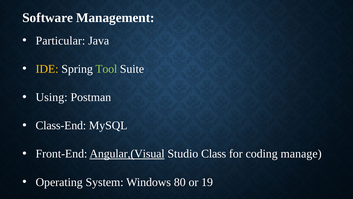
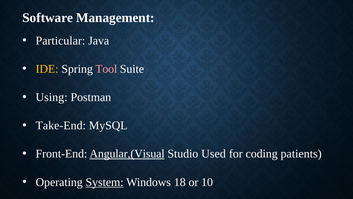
Tool colour: light green -> pink (106, 69)
Class-End: Class-End -> Take-End (61, 125)
Class: Class -> Used (214, 154)
manage: manage -> patients (301, 154)
System underline: none -> present (105, 182)
80: 80 -> 18 (180, 182)
19: 19 -> 10 (207, 182)
